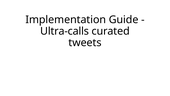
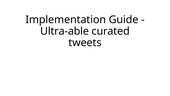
Ultra-calls: Ultra-calls -> Ultra-able (65, 31)
